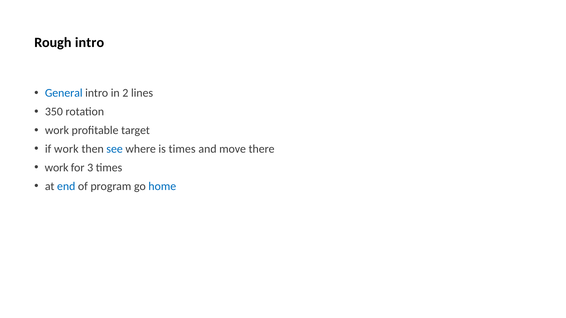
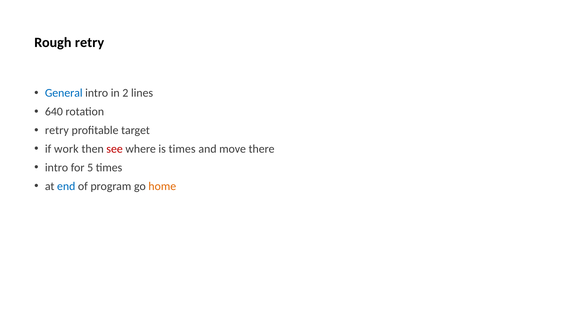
Rough intro: intro -> retry (90, 43)
350: 350 -> 640 (54, 112)
work: work -> retry (57, 130)
see colour: blue -> red (115, 149)
work: work -> intro (57, 168)
3: 3 -> 5 (90, 168)
home colour: blue -> orange (162, 186)
